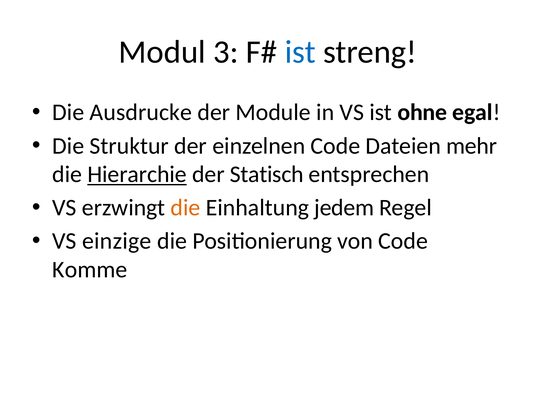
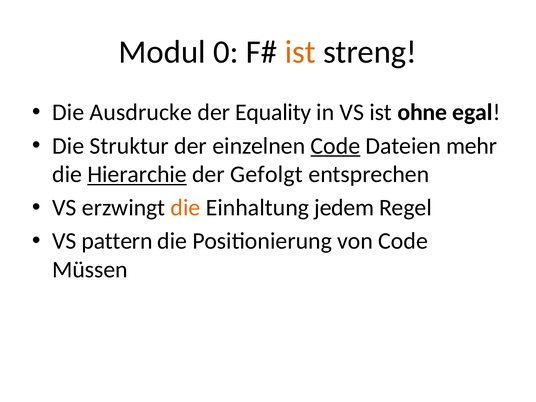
3: 3 -> 0 (226, 52)
ist colour: blue -> orange (300, 52)
Module: Module -> Equality (273, 112)
Code underline: none -> present (335, 146)
Statisch: Statisch -> Gefolgt (267, 174)
einzige: einzige -> pattern (117, 241)
Komme: Komme -> Müssen (90, 270)
